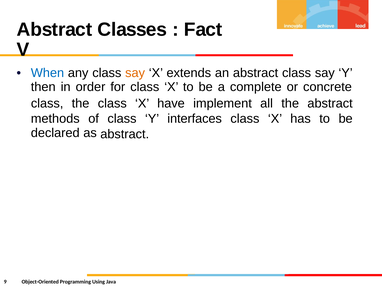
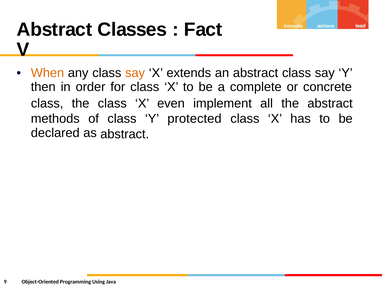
When colour: blue -> orange (47, 73)
have: have -> even (171, 103)
interfaces: interfaces -> protected (194, 119)
